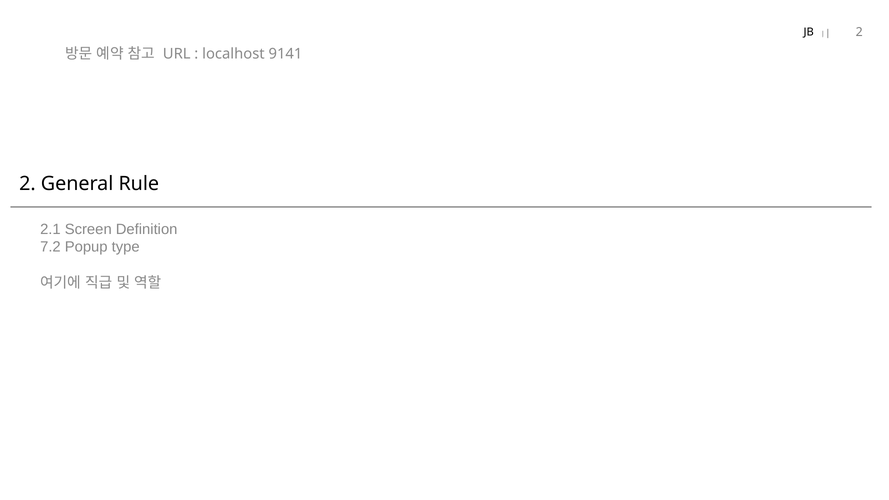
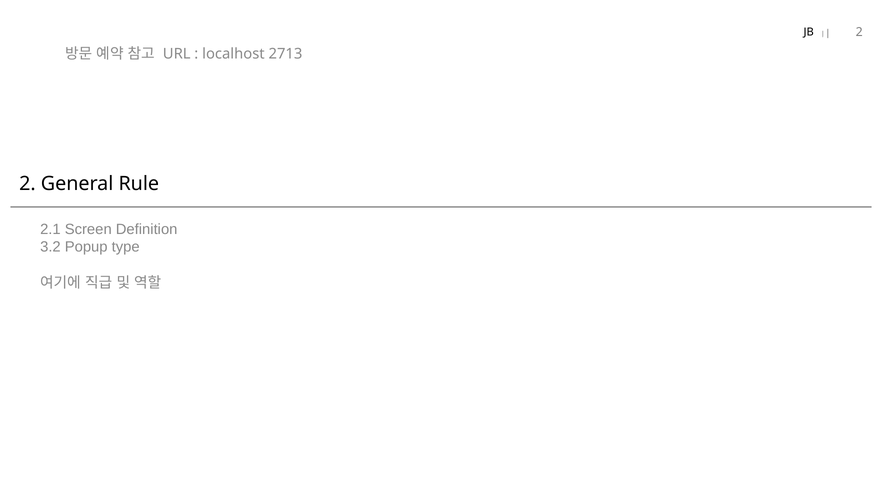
9141: 9141 -> 2713 (286, 54)
7.2: 7.2 -> 3.2 (50, 247)
